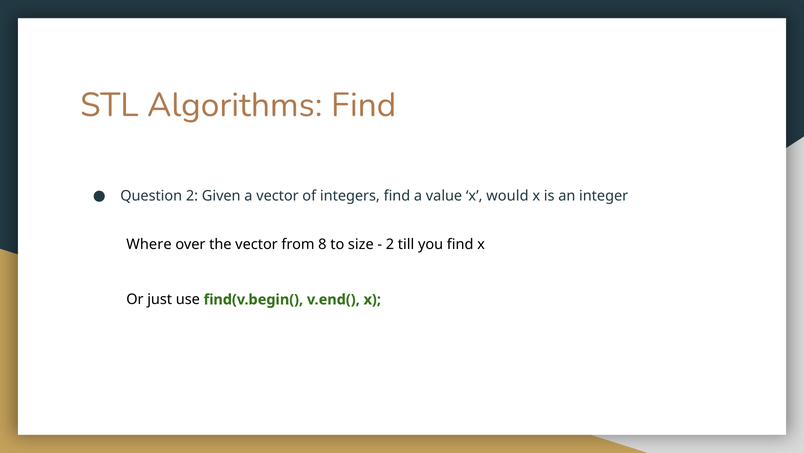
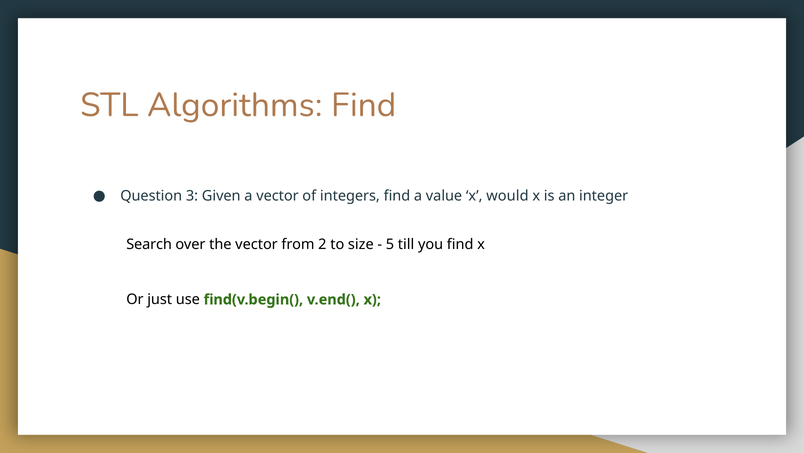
Question 2: 2 -> 3 (192, 195)
Where: Where -> Search (149, 244)
8: 8 -> 2 (322, 244)
2: 2 -> 5 (390, 244)
